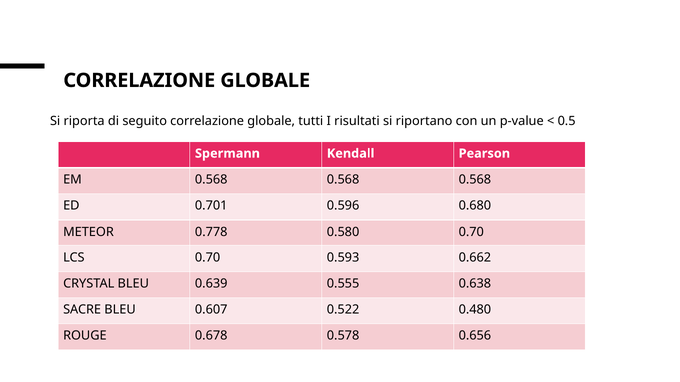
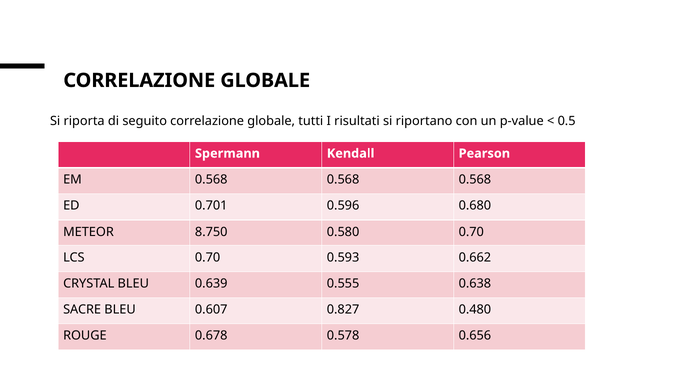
0.778: 0.778 -> 8.750 (211, 232)
0.522: 0.522 -> 0.827 (343, 310)
